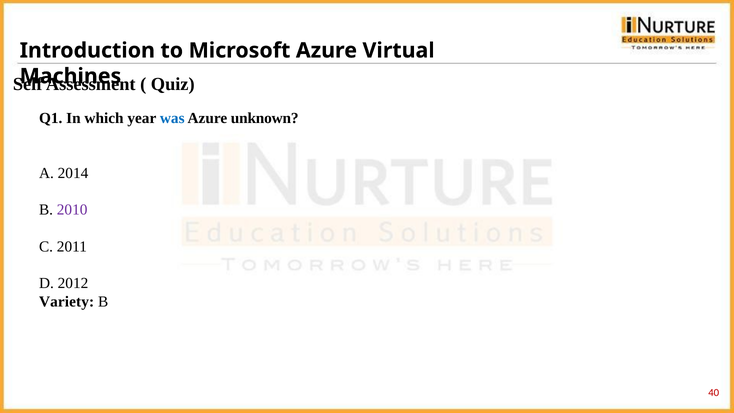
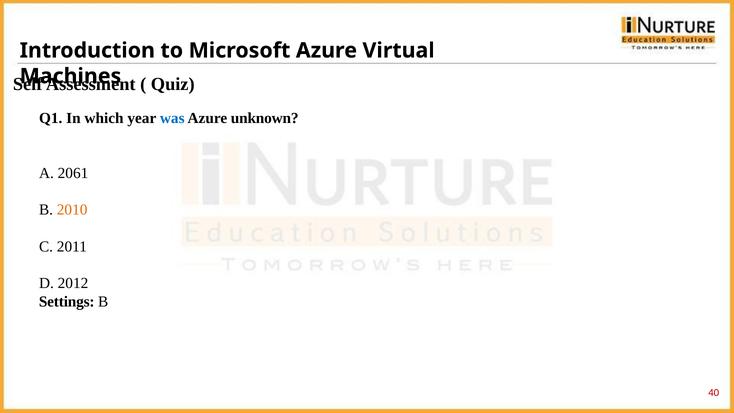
2014: 2014 -> 2061 (73, 173)
2010 colour: purple -> orange (72, 210)
Variety: Variety -> Settings (67, 302)
